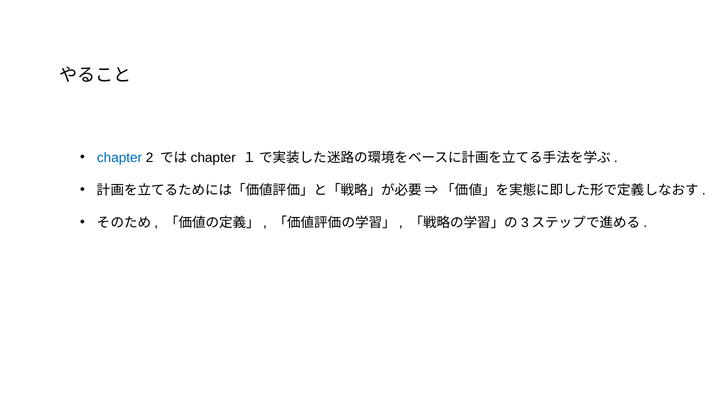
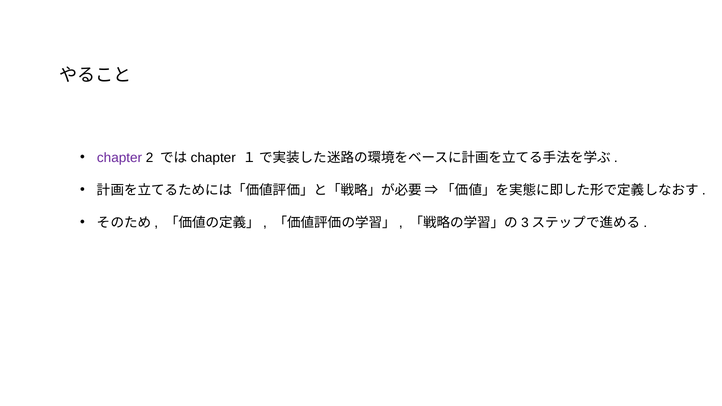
chapter colour: blue -> purple (120, 158)
